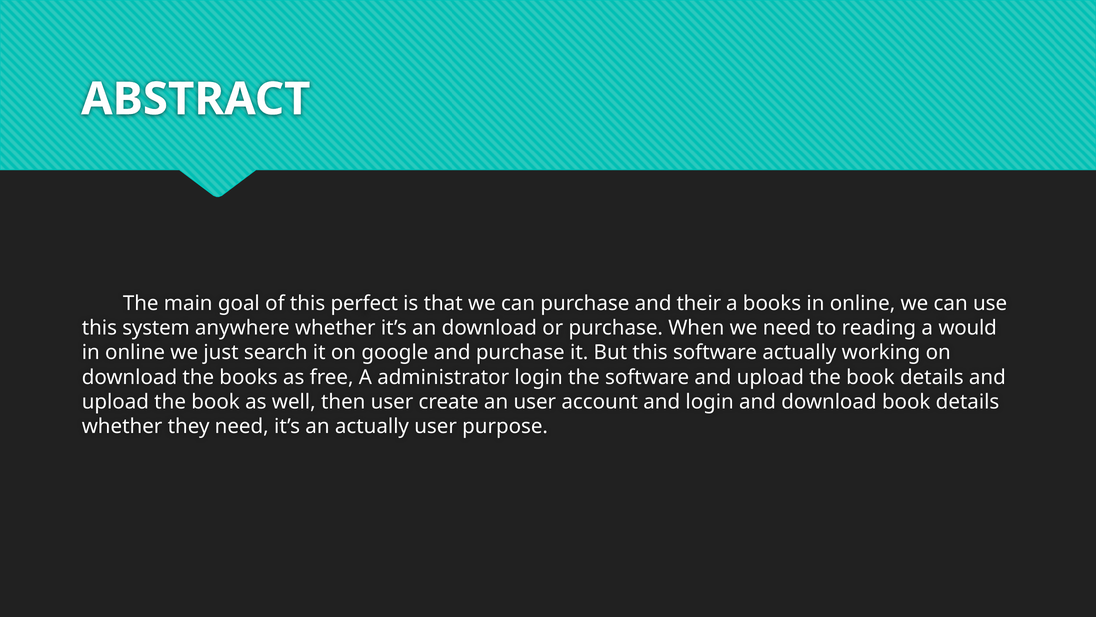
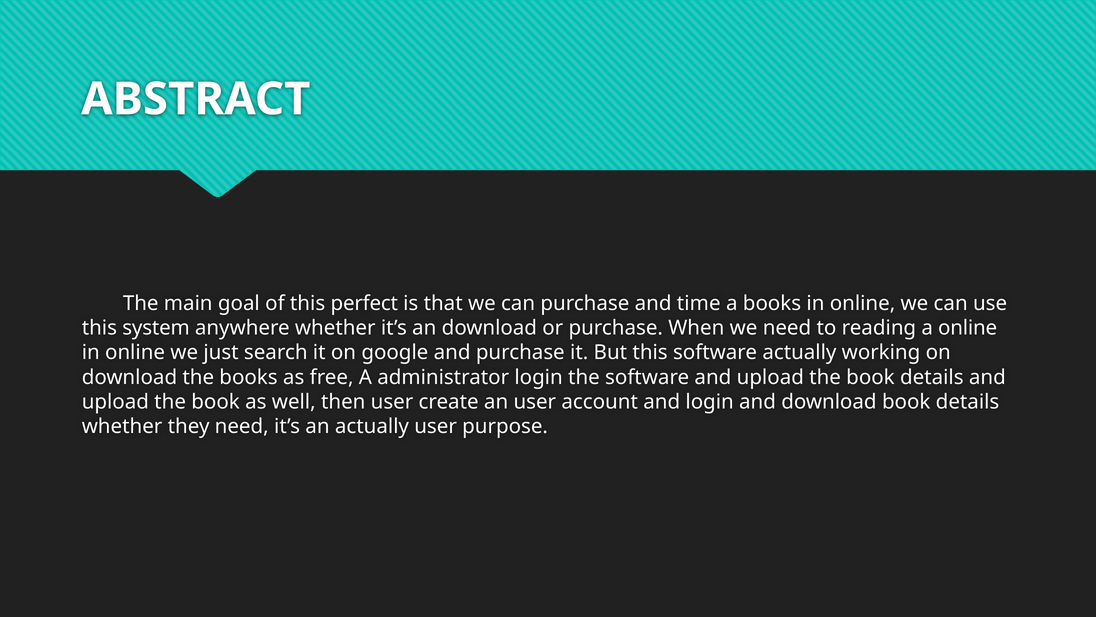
their: their -> time (699, 303)
a would: would -> online (968, 328)
